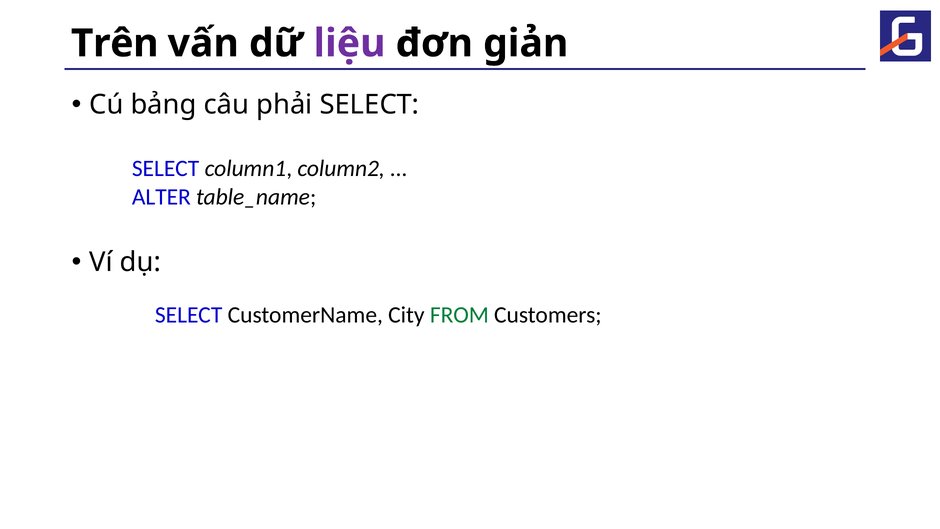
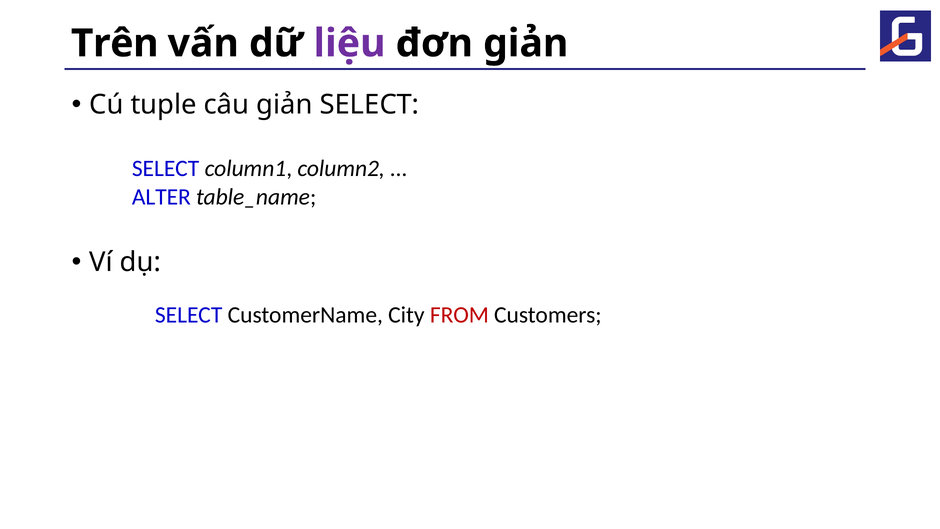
bảng: bảng -> tuple (164, 105)
câu phải: phải -> giản (284, 105)
FROM colour: green -> red (459, 315)
